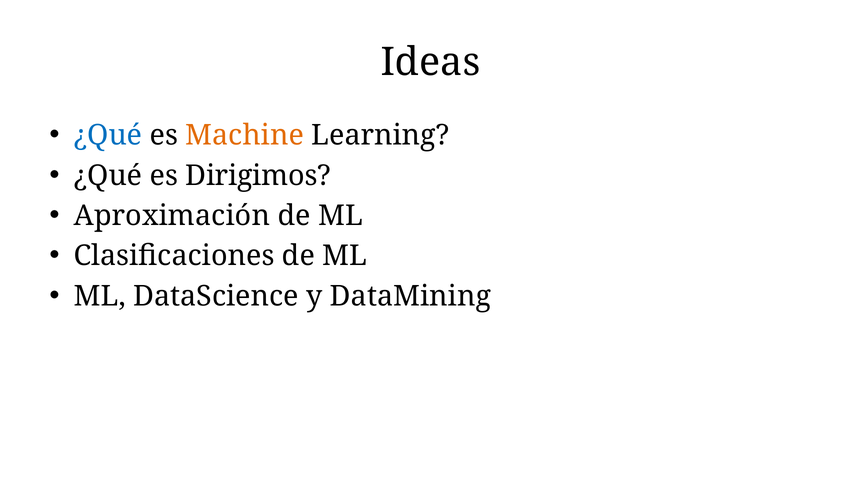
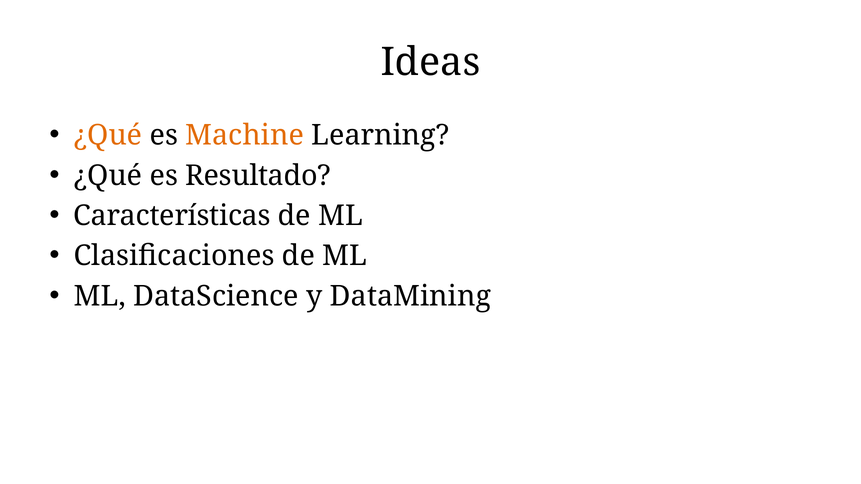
¿Qué colour: blue -> orange (108, 135)
Dirigimos: Dirigimos -> Resultado (258, 176)
Aproximación: Aproximación -> Características (172, 216)
